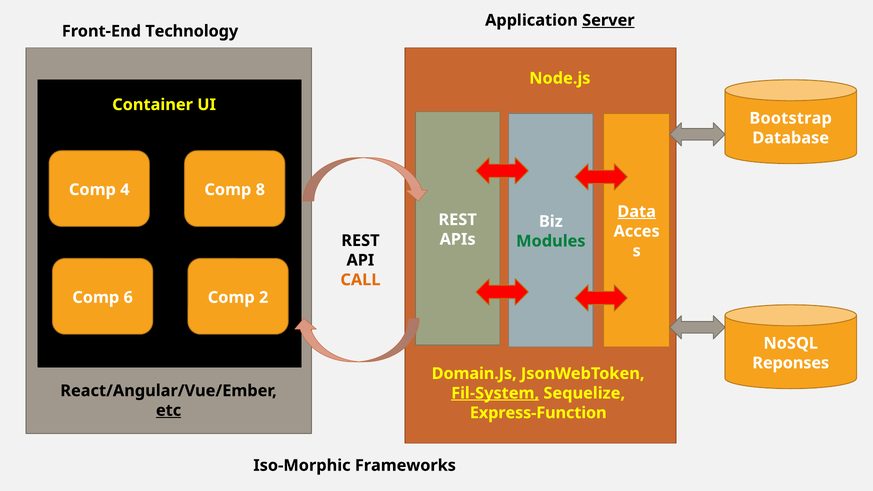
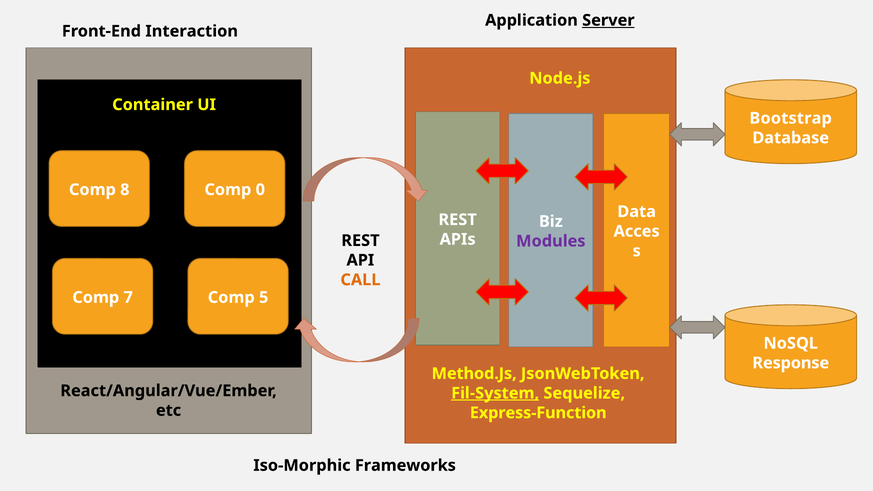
Technology: Technology -> Interaction (192, 31)
4: 4 -> 8 (125, 190)
8: 8 -> 0 (260, 190)
Data underline: present -> none (637, 212)
Modules colour: green -> purple (551, 241)
6: 6 -> 7 (128, 297)
2: 2 -> 5 (264, 297)
Reponses: Reponses -> Response (791, 363)
Domain.Js: Domain.Js -> Method.Js (474, 374)
etc underline: present -> none (169, 410)
